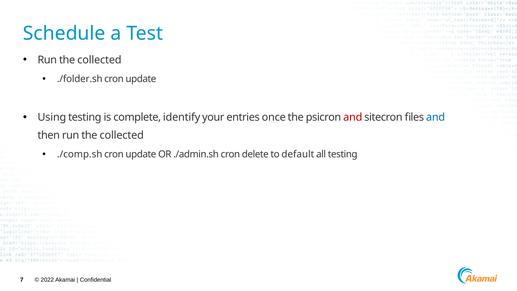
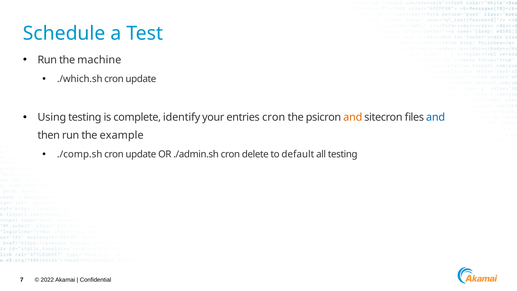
collected: collected -> machine (99, 60)
./folder.sh: ./folder.sh -> ./which.sh (80, 79)
entries once: once -> cron (274, 117)
and colour: red -> orange (353, 117)
then run the collected: collected -> example (122, 135)
